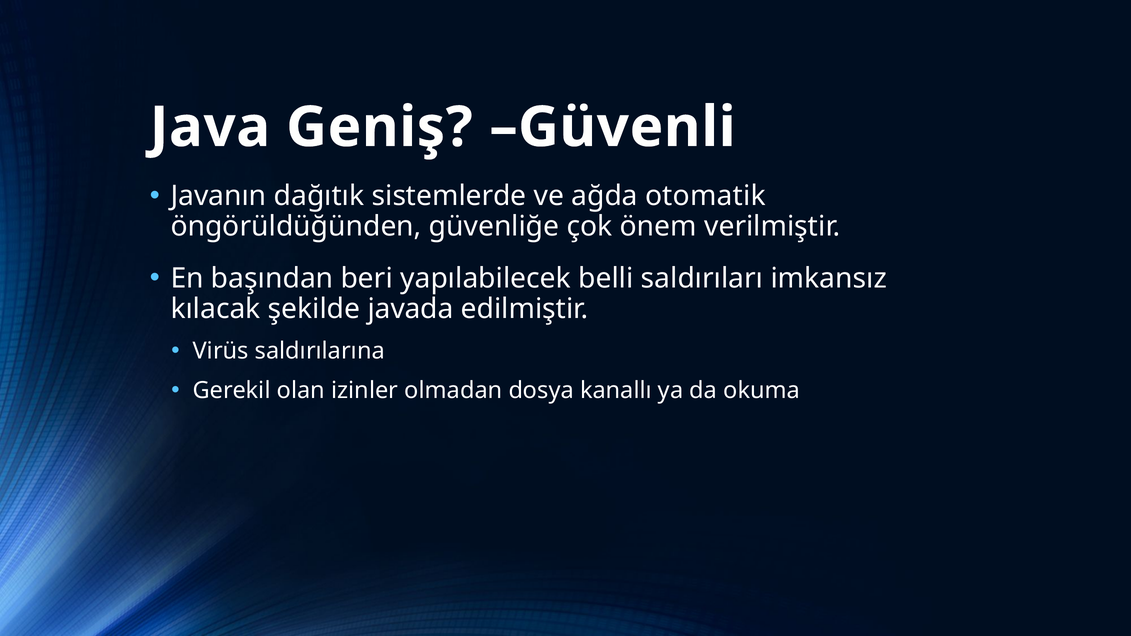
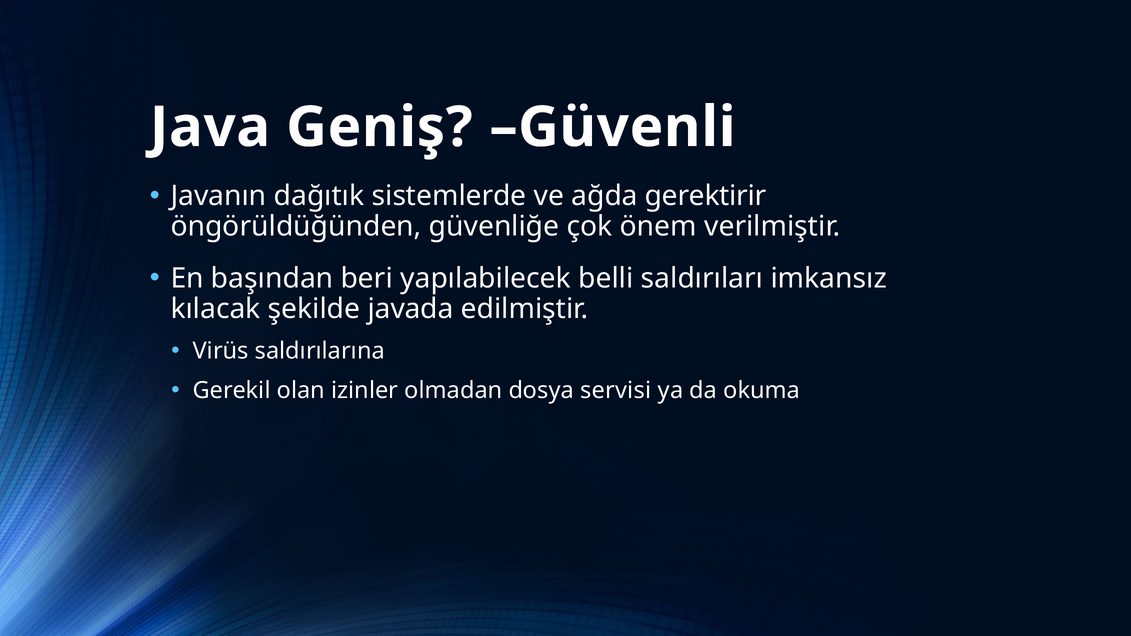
otomatik: otomatik -> gerektirir (706, 196)
kanallı: kanallı -> servisi (616, 391)
